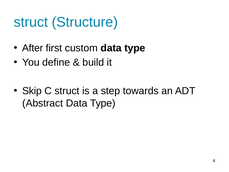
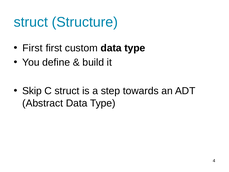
After: After -> First (33, 48)
